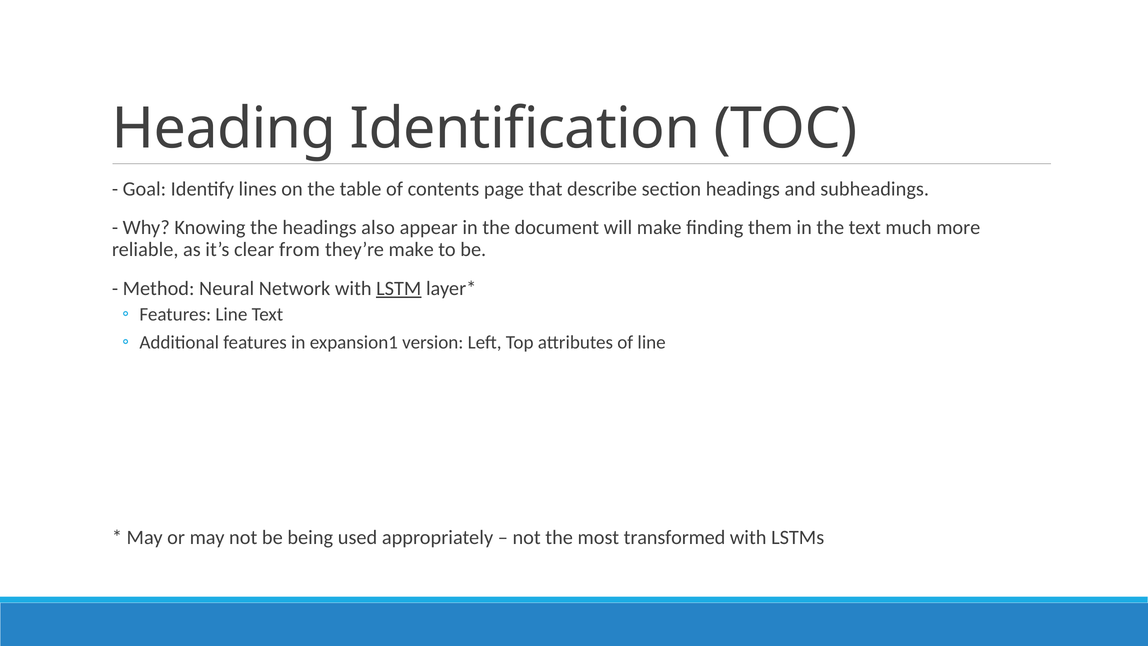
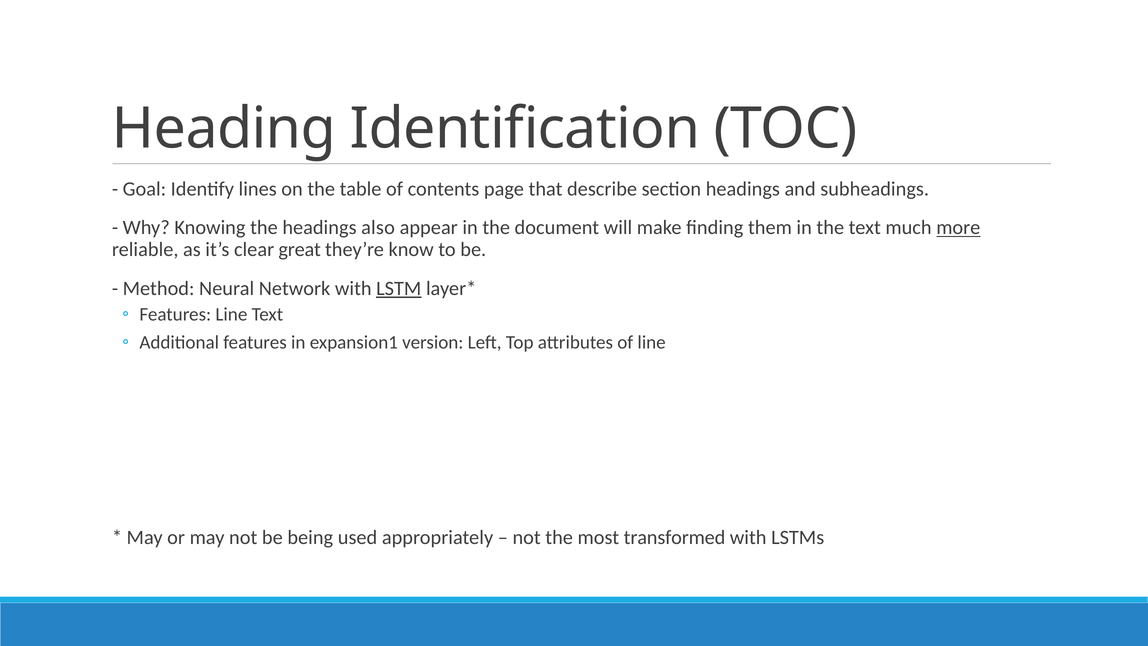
more underline: none -> present (958, 228)
from: from -> great (300, 250)
they’re make: make -> know (411, 250)
